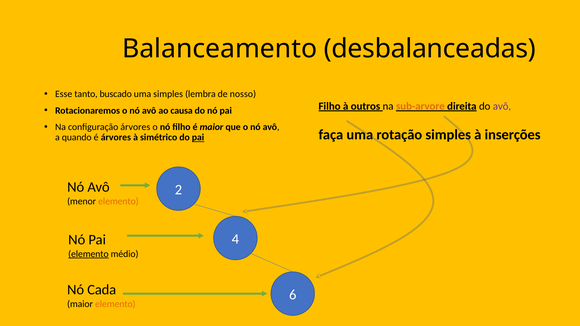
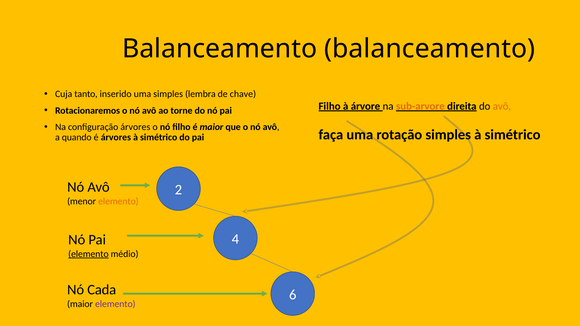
Balanceamento desbalanceadas: desbalanceadas -> balanceamento (430, 49)
Esse: Esse -> Cuja (64, 94)
buscado: buscado -> inserido (116, 94)
nosso: nosso -> chave (243, 94)
outros: outros -> árvore (365, 106)
avô colour: purple -> orange (502, 106)
causa: causa -> torne (181, 111)
inserções: inserções -> simétrico (513, 135)
pai underline: present -> none (198, 138)
elemento colour: orange -> purple (115, 304)
